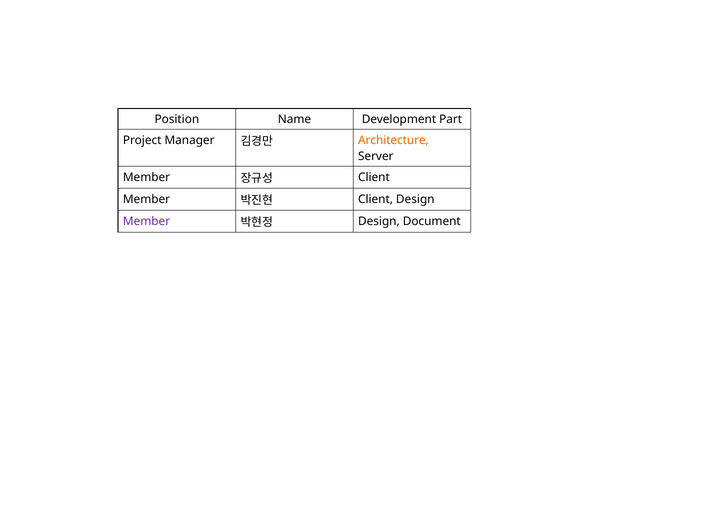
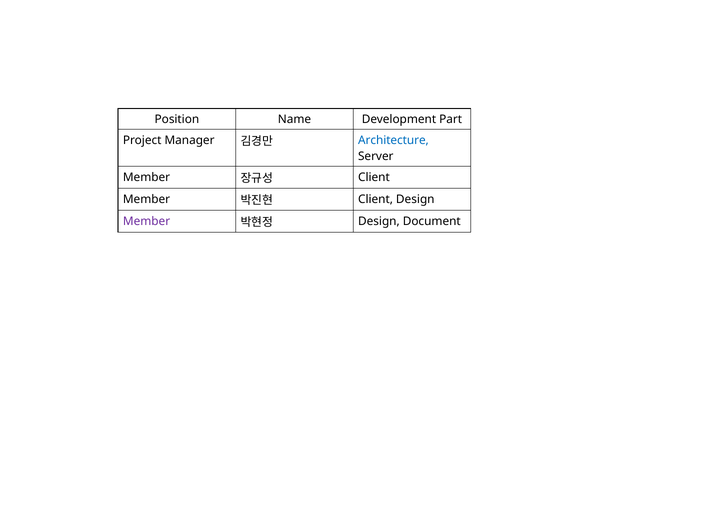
Architecture colour: orange -> blue (393, 140)
